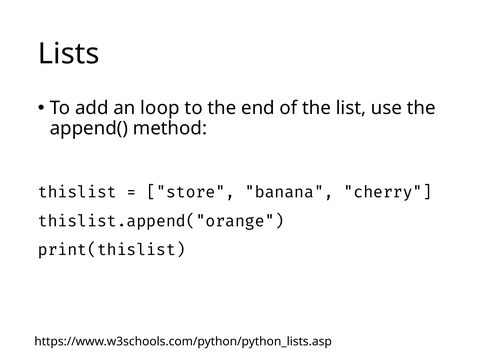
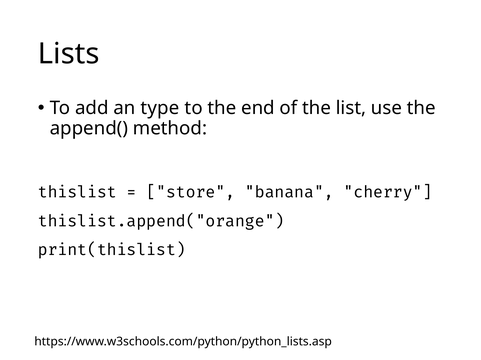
loop: loop -> type (160, 108)
